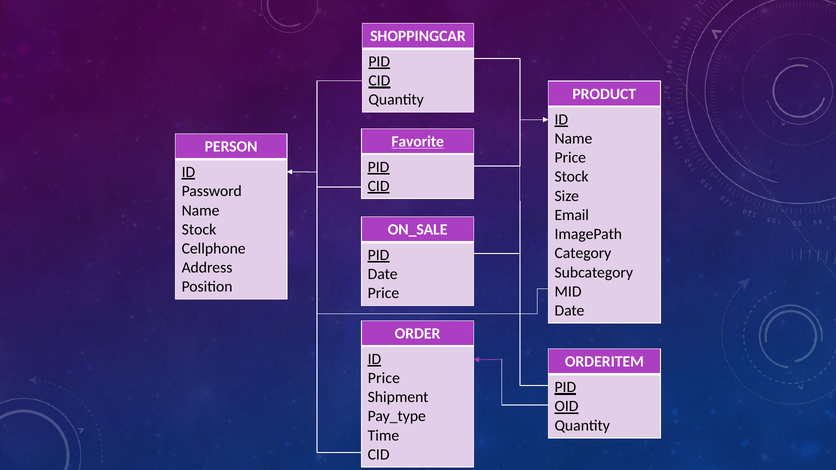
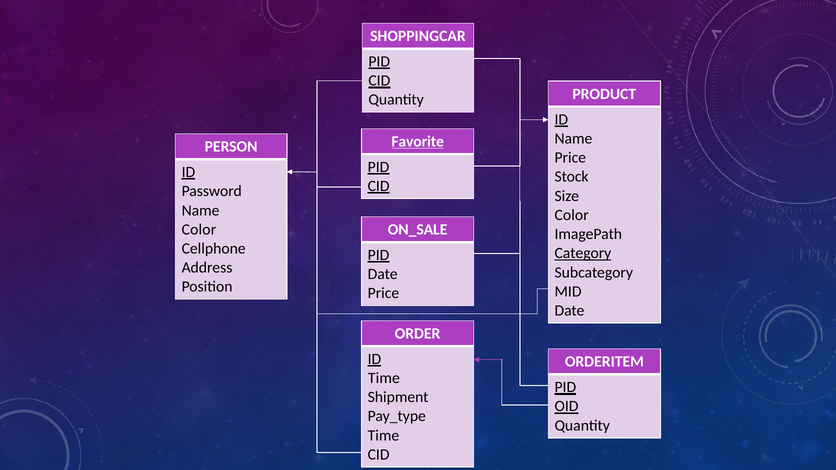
Email: Email -> Color (572, 215)
Stock: Stock -> Color (199, 230)
Category underline: none -> present (583, 253)
Price: Price -> Time (384, 378)
